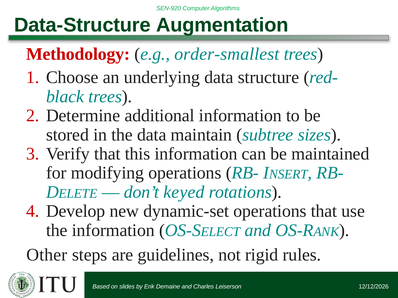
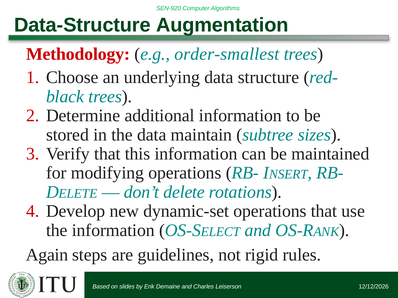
keyed: keyed -> delete (184, 192)
Other: Other -> Again (47, 255)
